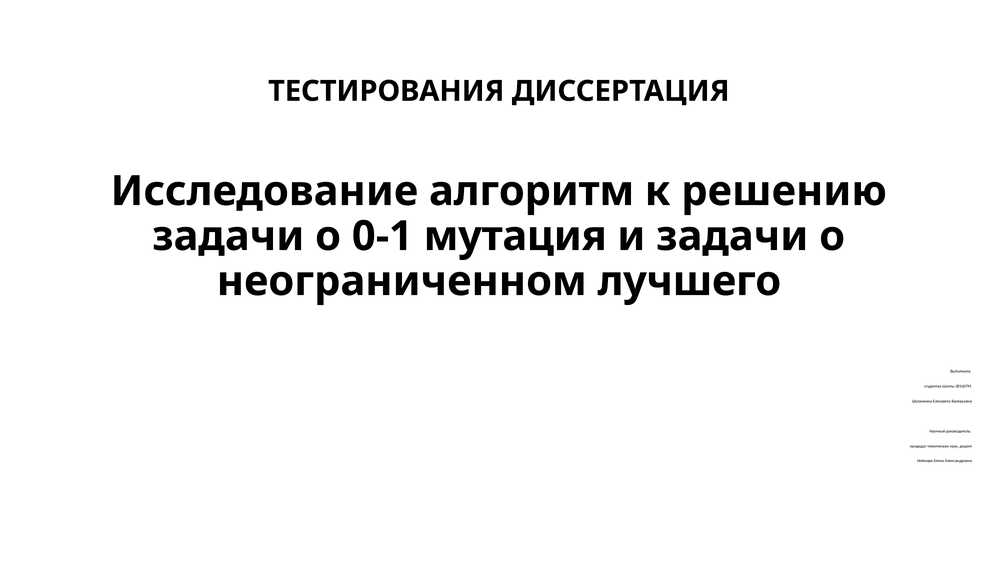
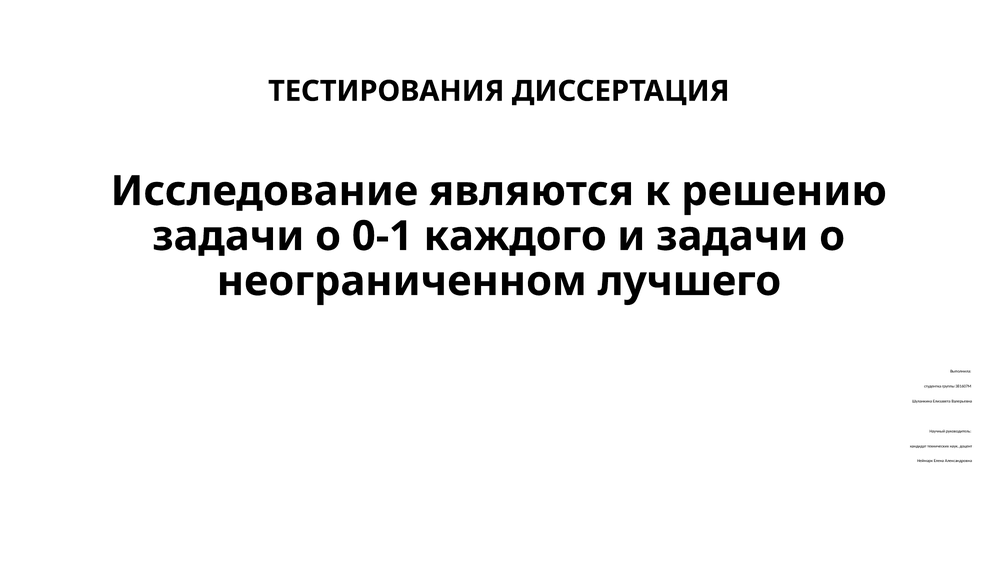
алгоритм: алгоритм -> являются (531, 191)
мутация: мутация -> каждого (515, 236)
